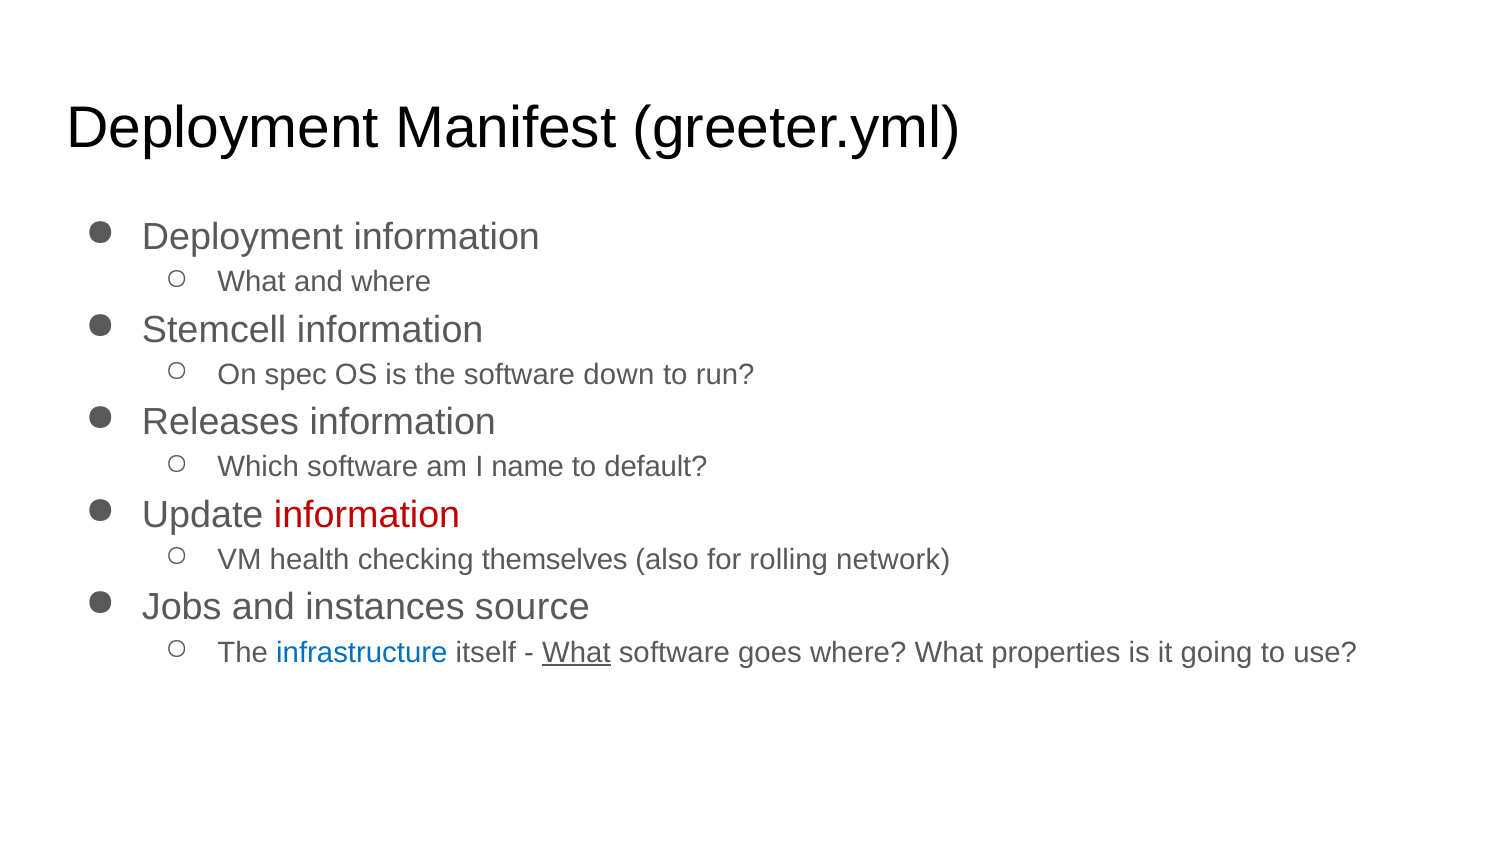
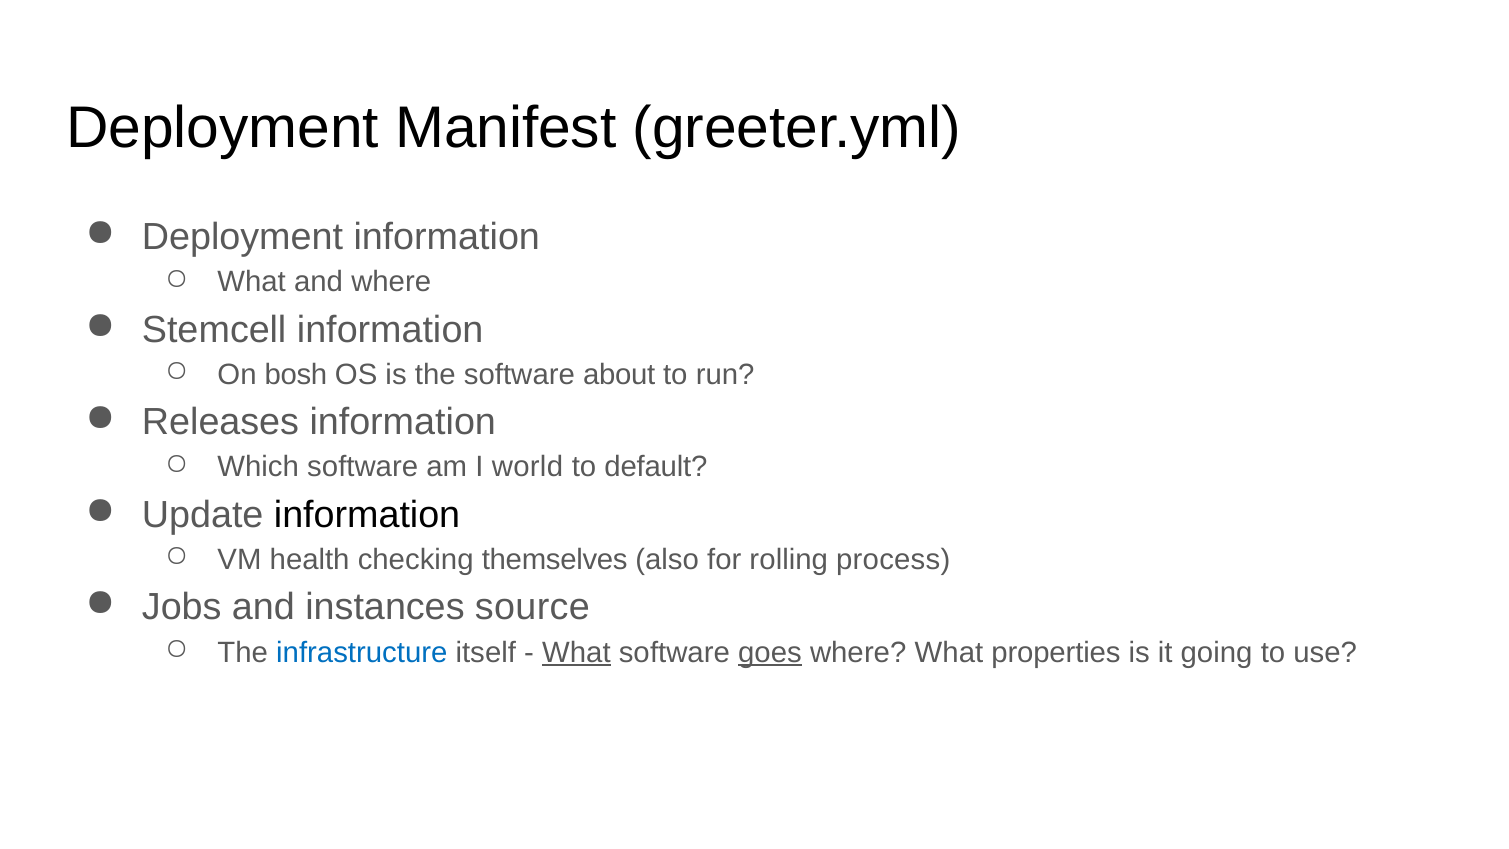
spec: spec -> bosh (296, 375)
down: down -> about (619, 375)
name: name -> world (527, 467)
information colour: red -> black (367, 515)
network: network -> process (893, 560)
goes underline: none -> present (770, 652)
